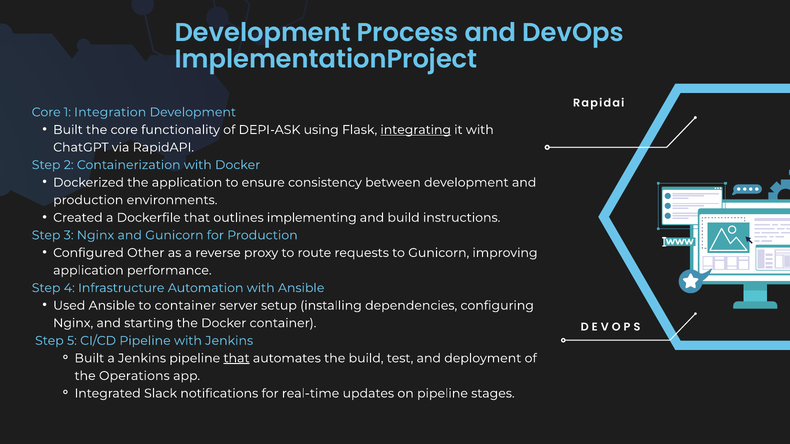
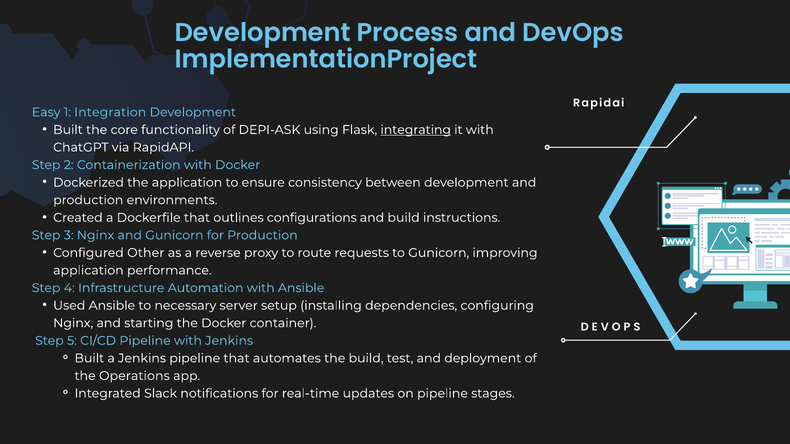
Core: Core -> Easy (46, 112)
implementing: implementing -> configurations (312, 218)
to container: container -> necessary (185, 306)
that underline: present -> none (237, 359)
